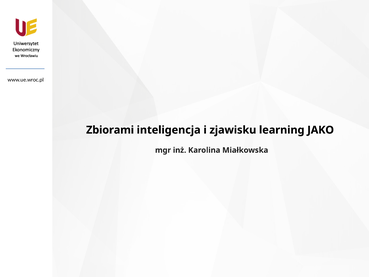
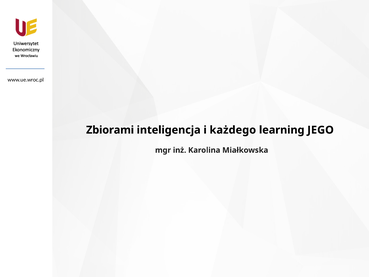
zjawisku: zjawisku -> każdego (233, 130)
JAKO: JAKO -> JEGO (321, 130)
